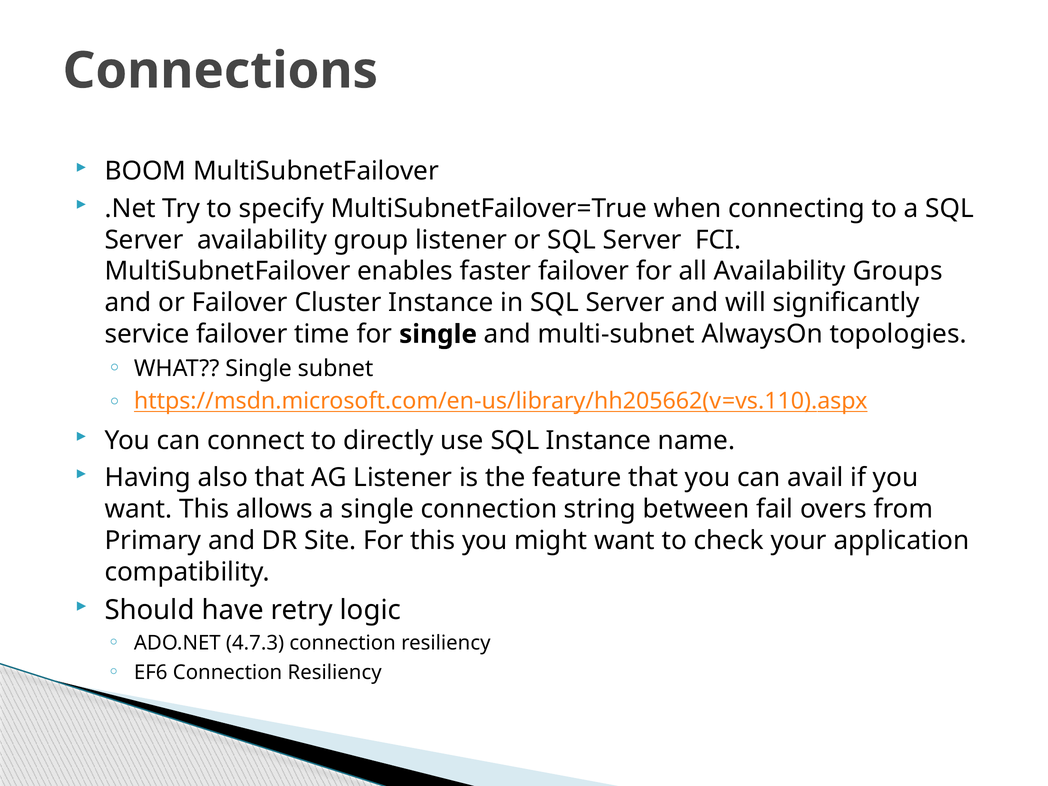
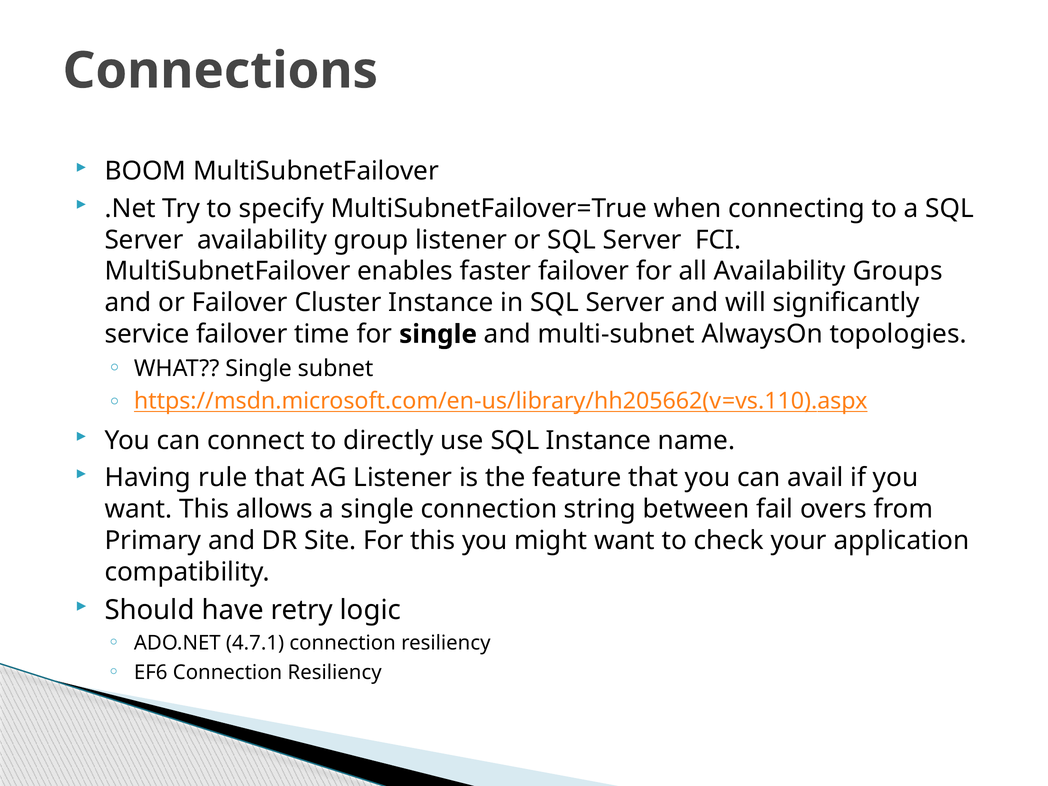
also: also -> rule (223, 478)
4.7.3: 4.7.3 -> 4.7.1 (255, 643)
